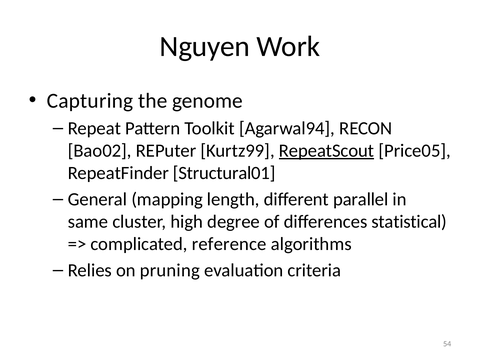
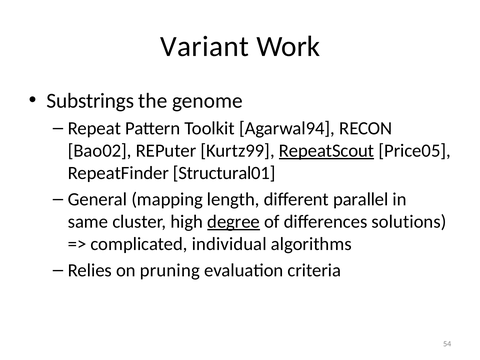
Nguyen: Nguyen -> Variant (205, 46)
Capturing: Capturing -> Substrings (90, 101)
degree underline: none -> present (234, 222)
statistical: statistical -> solutions (409, 222)
reference: reference -> individual (229, 244)
